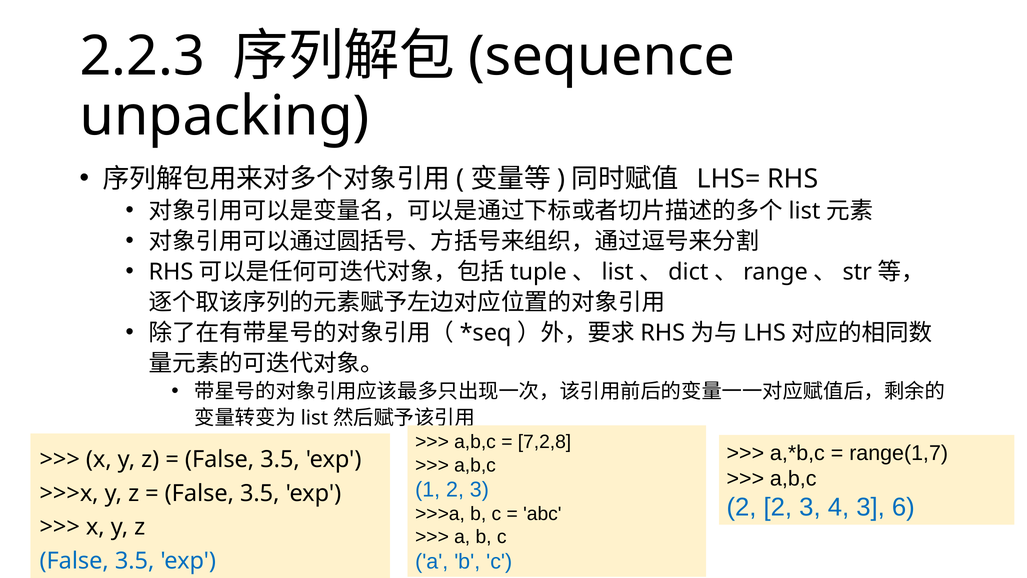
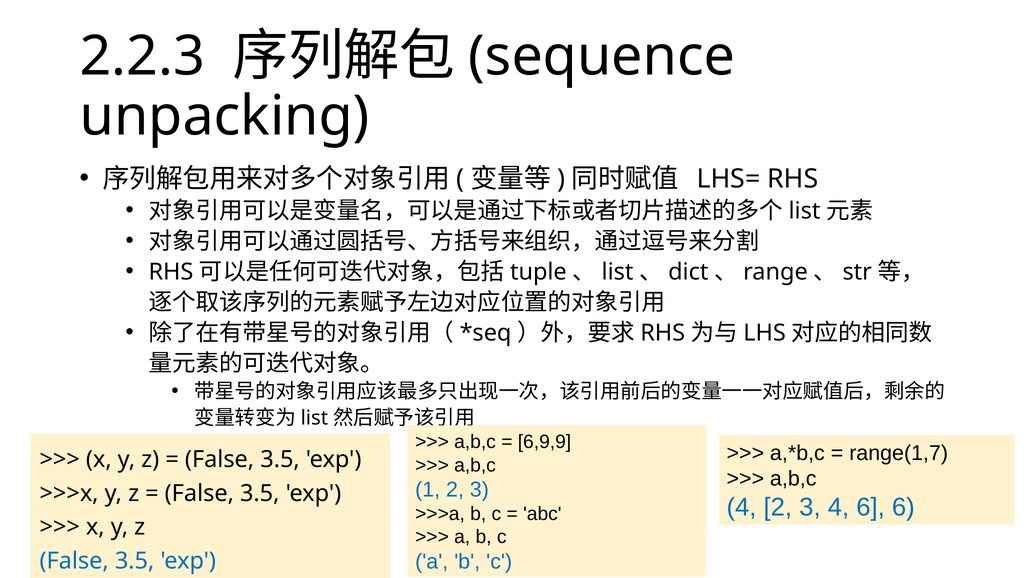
7,2,8: 7,2,8 -> 6,9,9 (545, 442)
2: 2 -> 4 (742, 507)
4 3: 3 -> 6 (871, 507)
